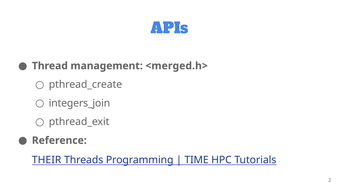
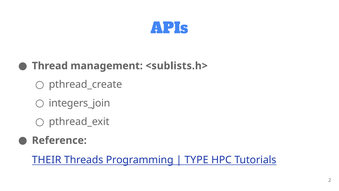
<merged.h>: <merged.h> -> <sublists.h> (177, 66)
TIME: TIME -> TYPE (196, 160)
